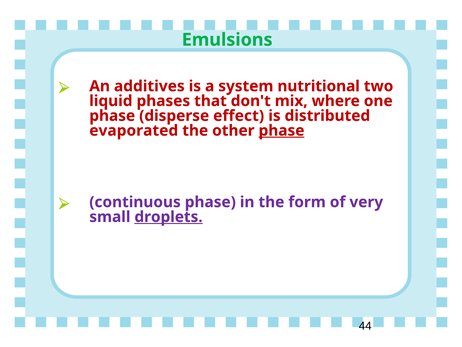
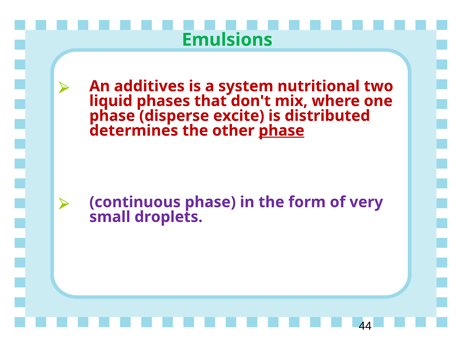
effect: effect -> excite (239, 116)
evaporated: evaporated -> determines (134, 130)
droplets underline: present -> none (169, 217)
